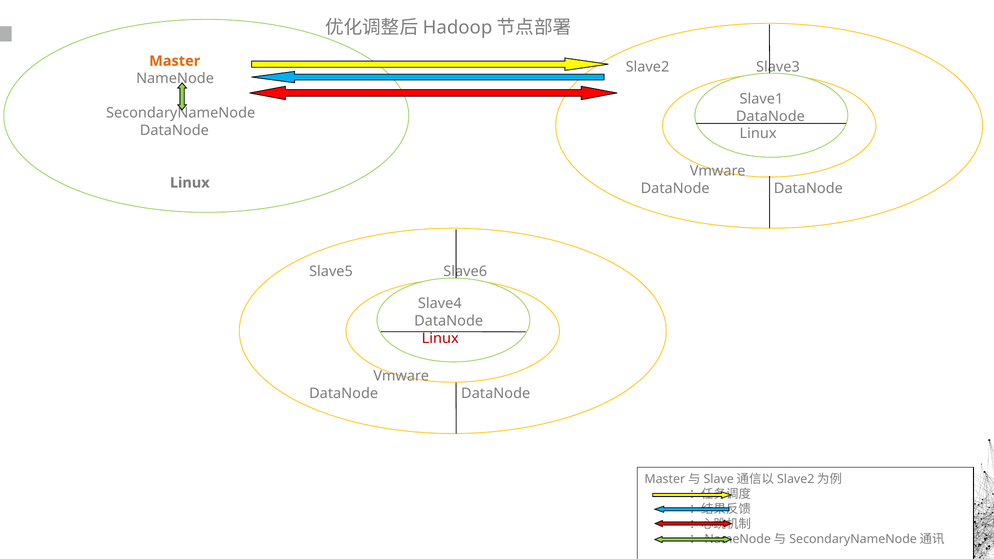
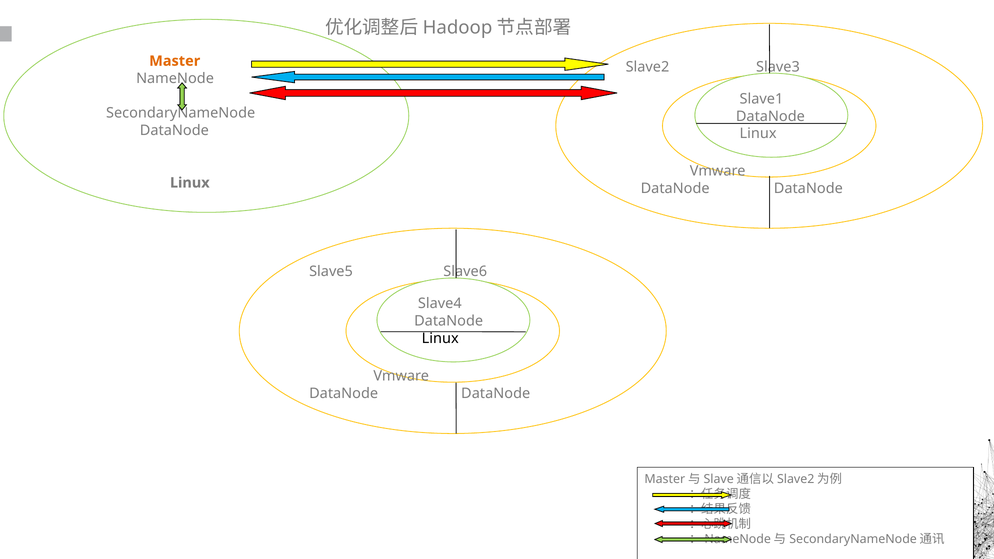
Linux colour: red -> black (440, 339)
